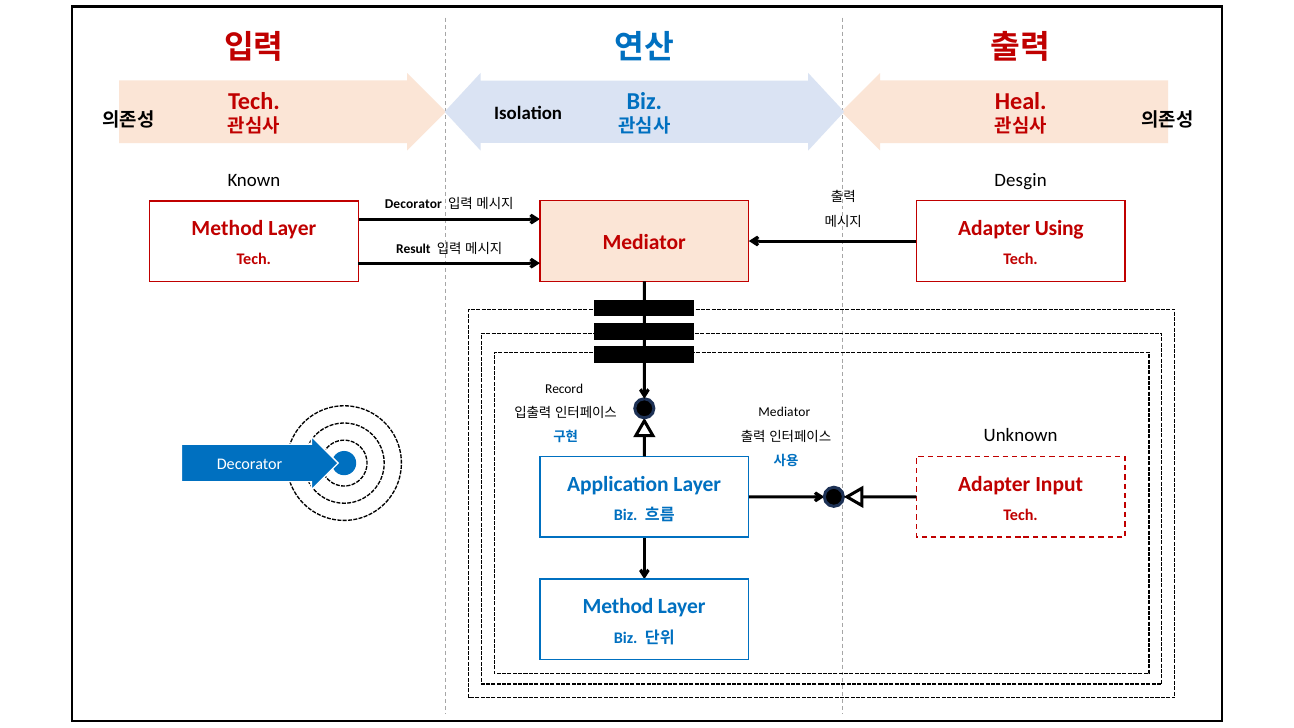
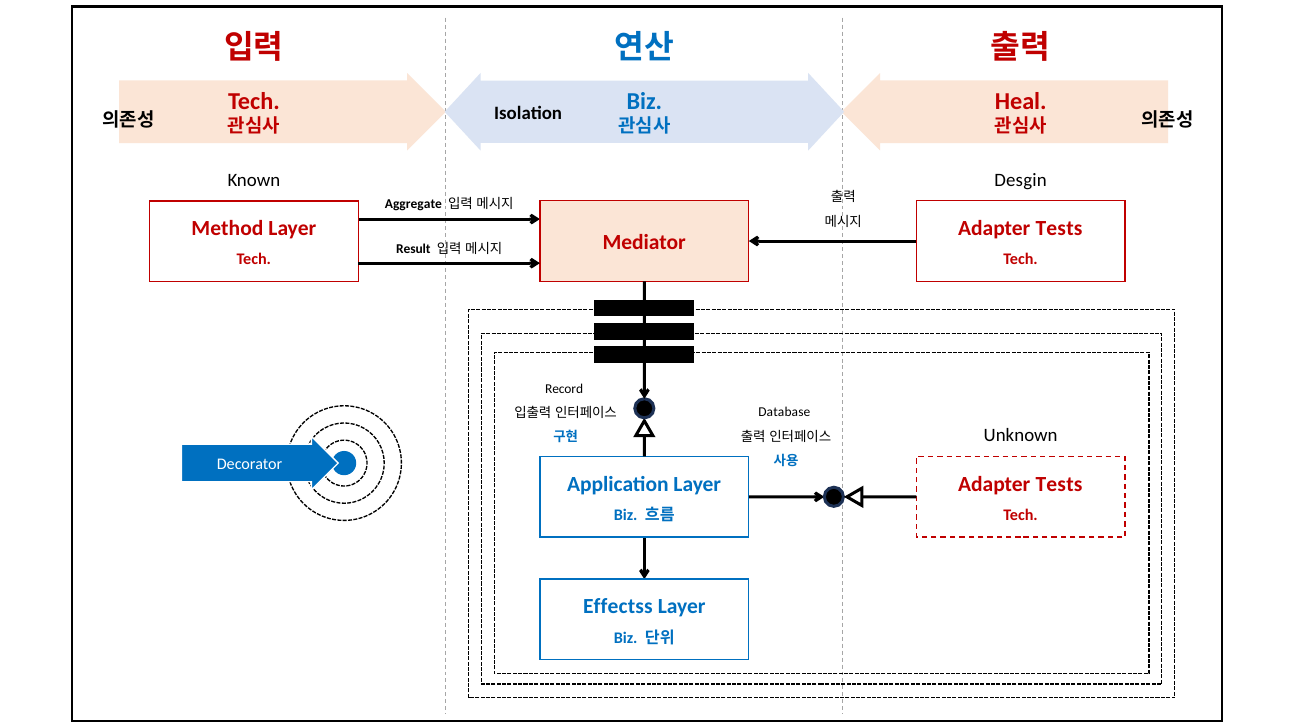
Decorator: Decorator -> Aggregate (413, 204)
Using: Using -> Tests (1059, 228)
Mediator: Mediator -> Database (784, 412)
Input: Input -> Tests (1059, 484)
Method: Method -> Effectss (618, 607)
